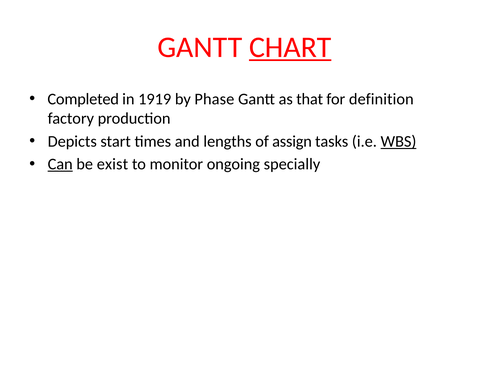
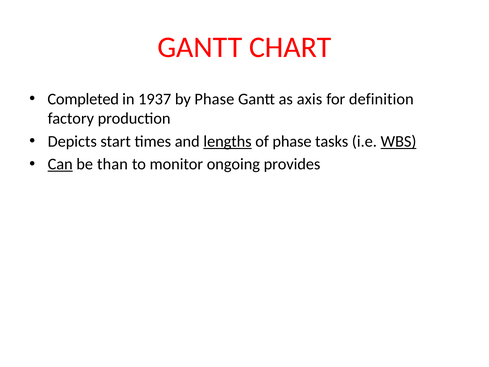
CHART underline: present -> none (290, 47)
1919: 1919 -> 1937 (155, 99)
that: that -> axis (310, 99)
lengths underline: none -> present (228, 141)
of assign: assign -> phase (292, 141)
exist: exist -> than (112, 164)
specially: specially -> provides (292, 164)
